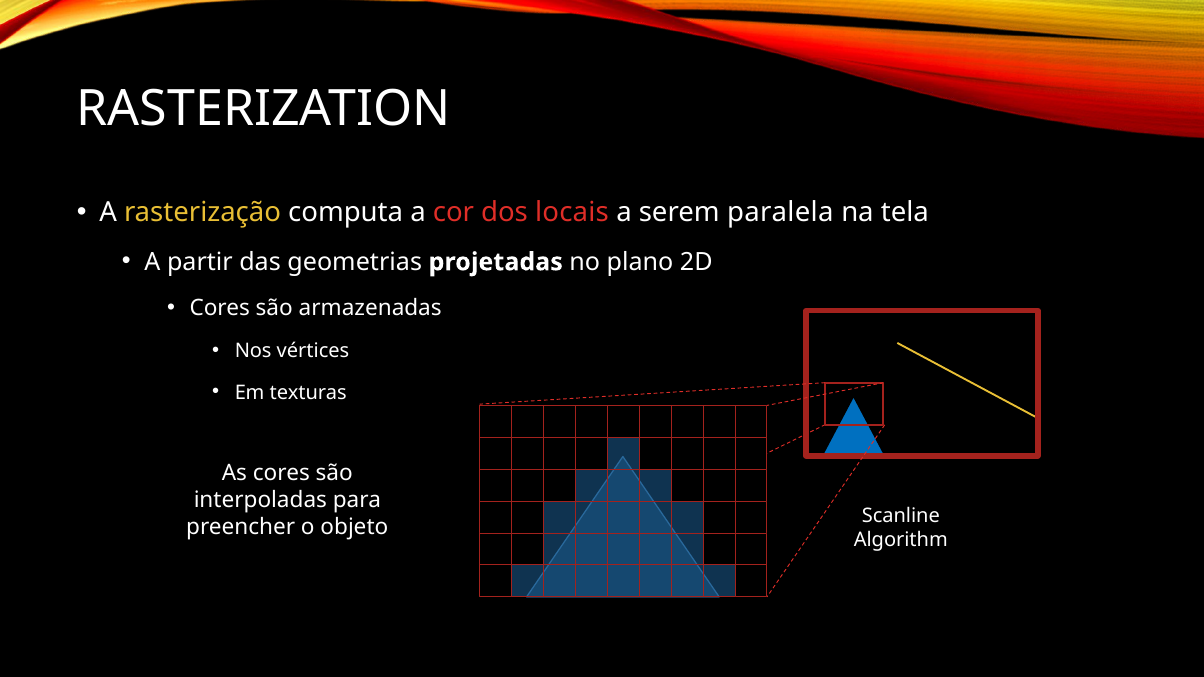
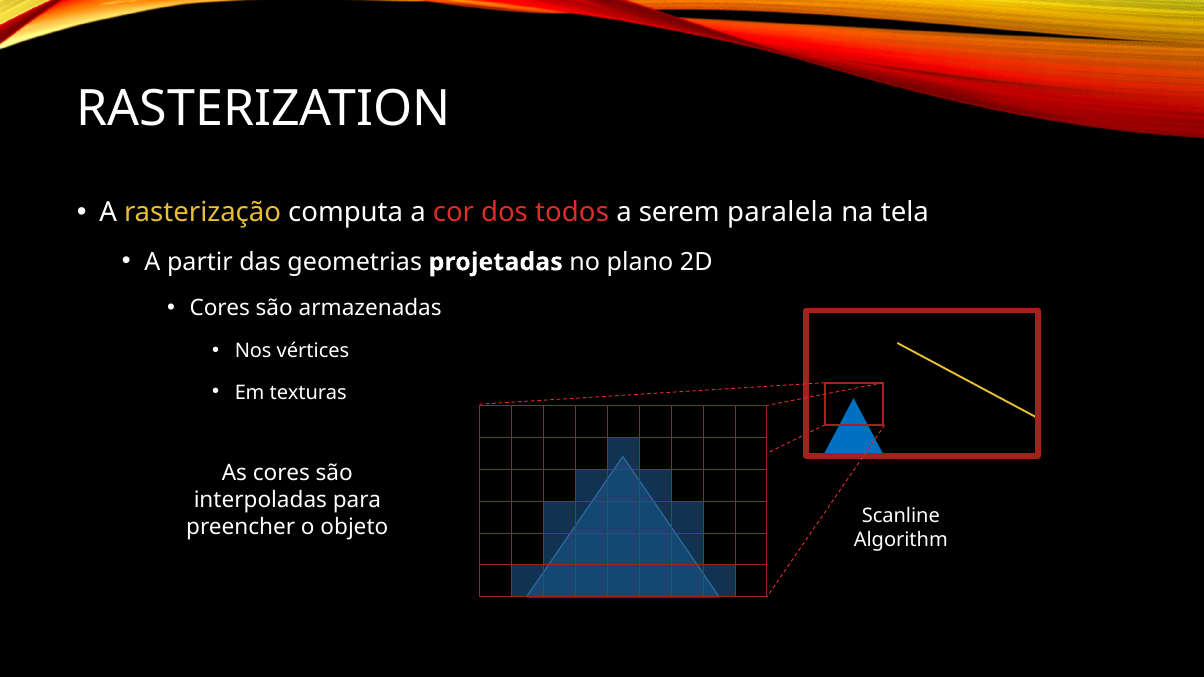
locais: locais -> todos (572, 213)
